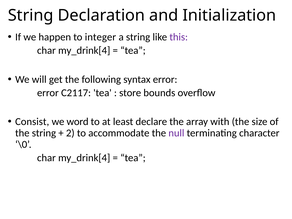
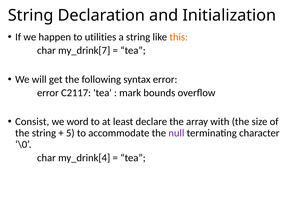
integer: integer -> utilities (100, 37)
this colour: purple -> orange (179, 37)
my_drink[4: my_drink[4 -> my_drink[7 (84, 51)
store: store -> mark (130, 93)
2: 2 -> 5 (70, 133)
